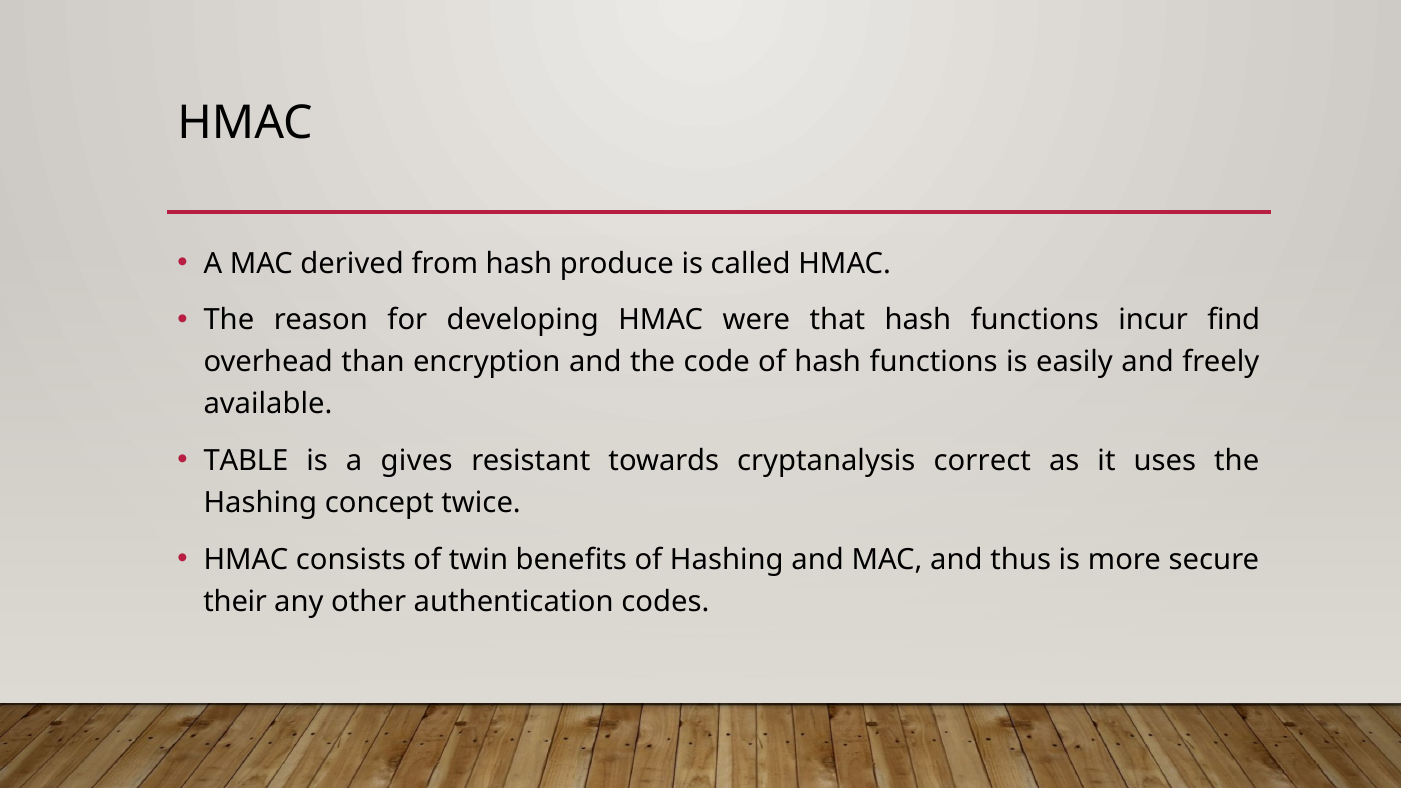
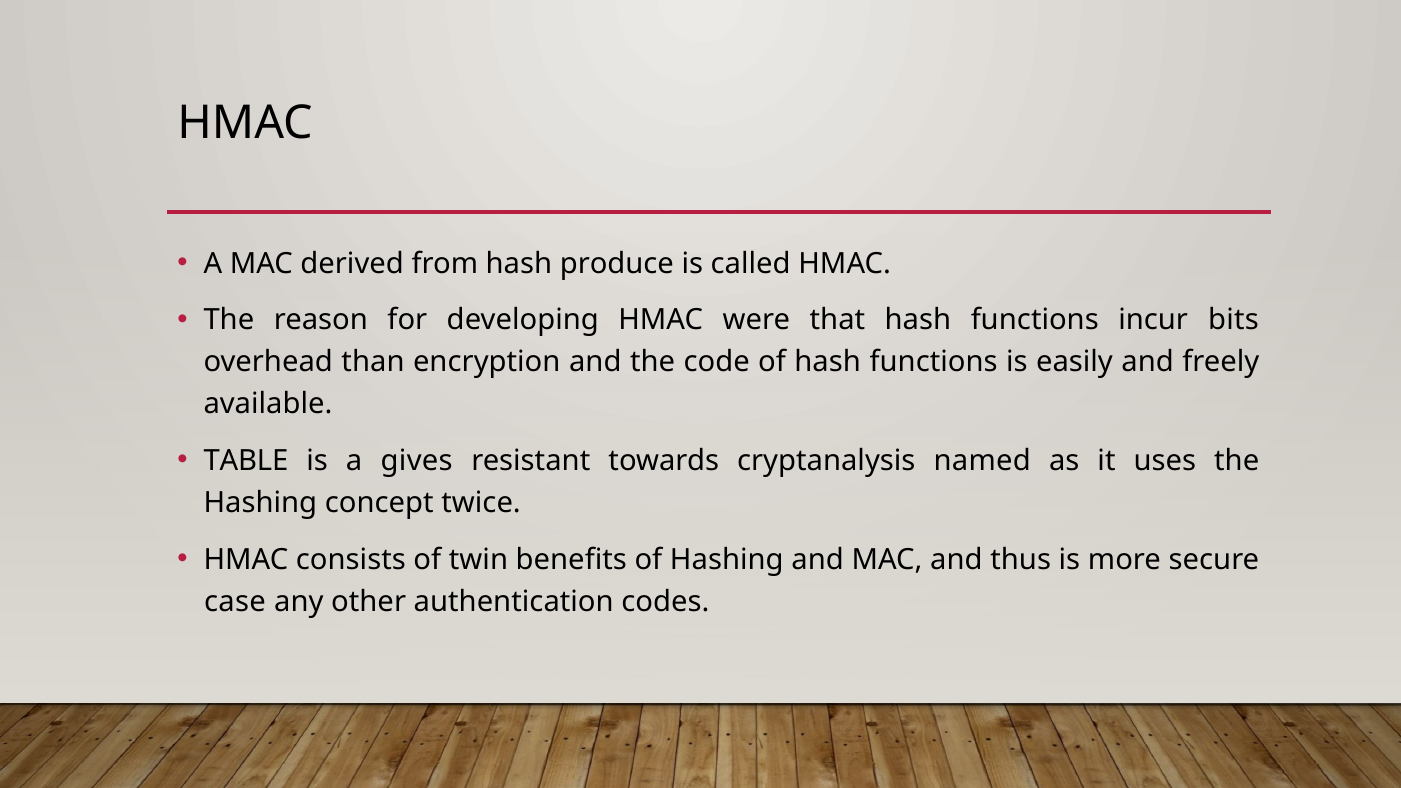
find: find -> bits (1233, 320)
correct: correct -> named (982, 461)
their: their -> case (235, 601)
